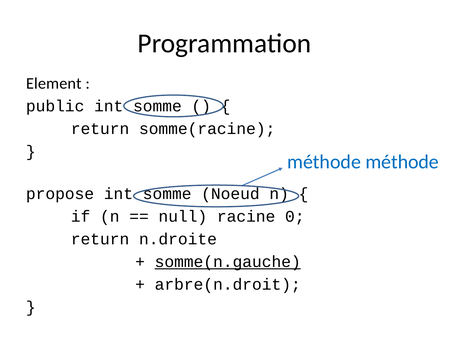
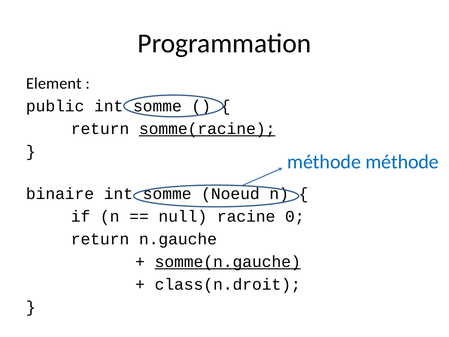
somme(racine underline: none -> present (207, 129)
propose: propose -> binaire (60, 194)
n.droite: n.droite -> n.gauche (178, 239)
arbre(n.droit: arbre(n.droit -> class(n.droit (228, 284)
